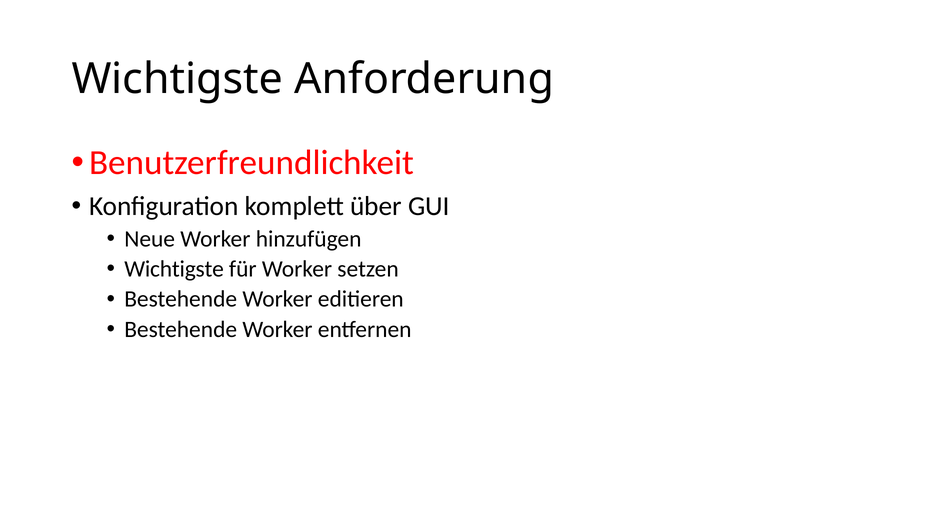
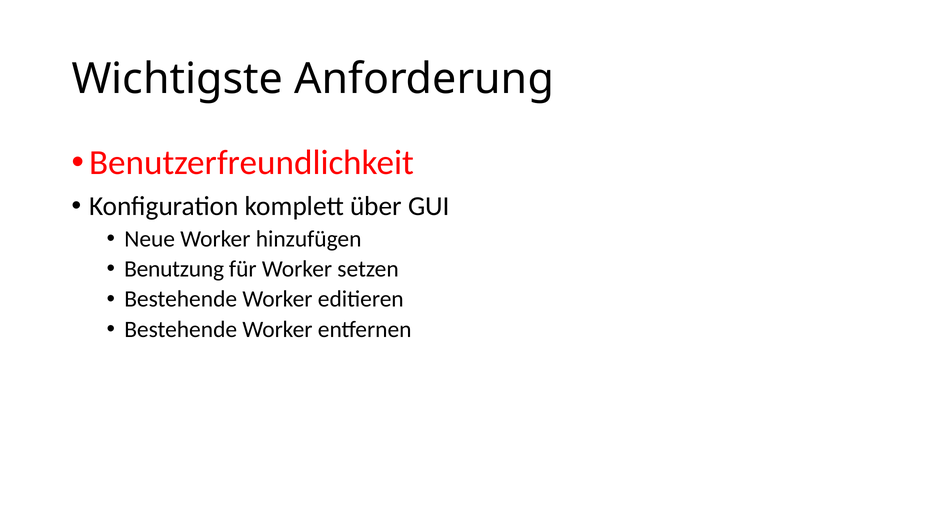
Wichtigste: Wichtigste -> Benutzung (174, 269)
